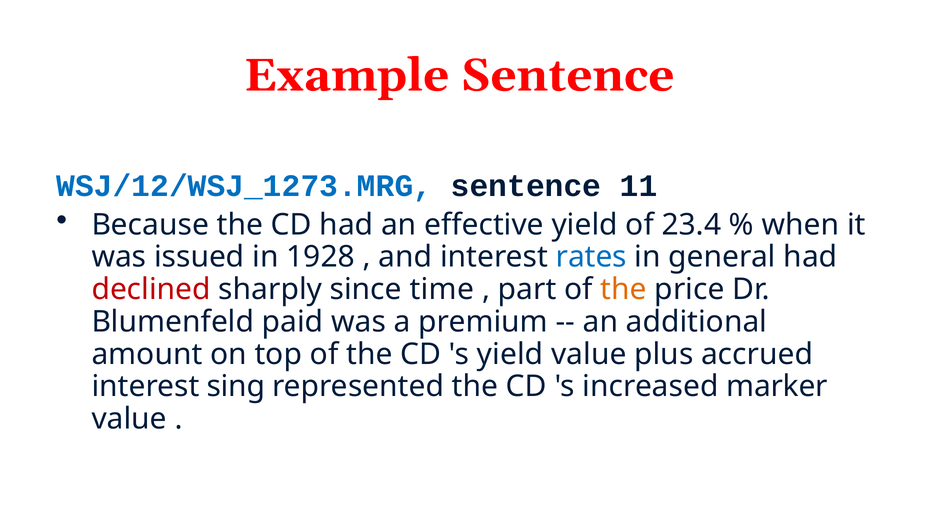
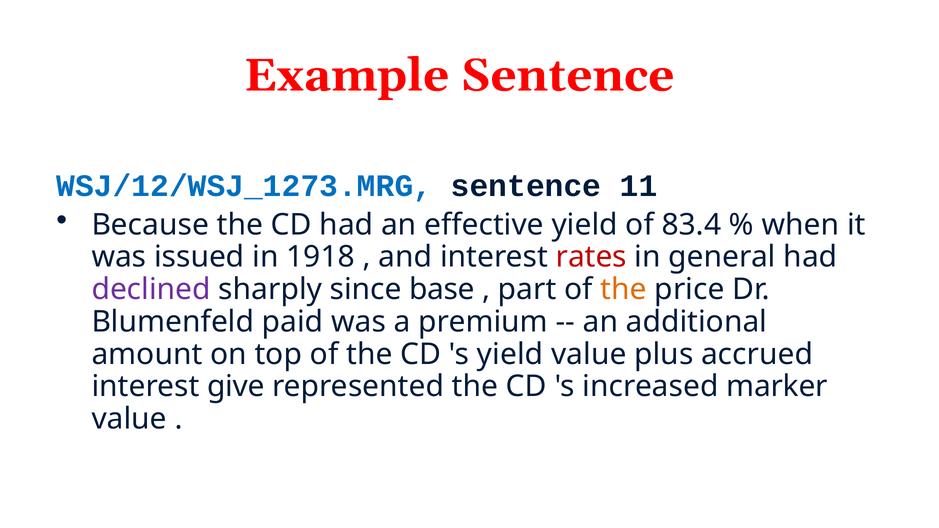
23.4: 23.4 -> 83.4 (691, 225)
1928: 1928 -> 1918 (321, 257)
rates colour: blue -> red (591, 257)
declined colour: red -> purple (151, 290)
time: time -> base (442, 290)
sing: sing -> give (236, 387)
